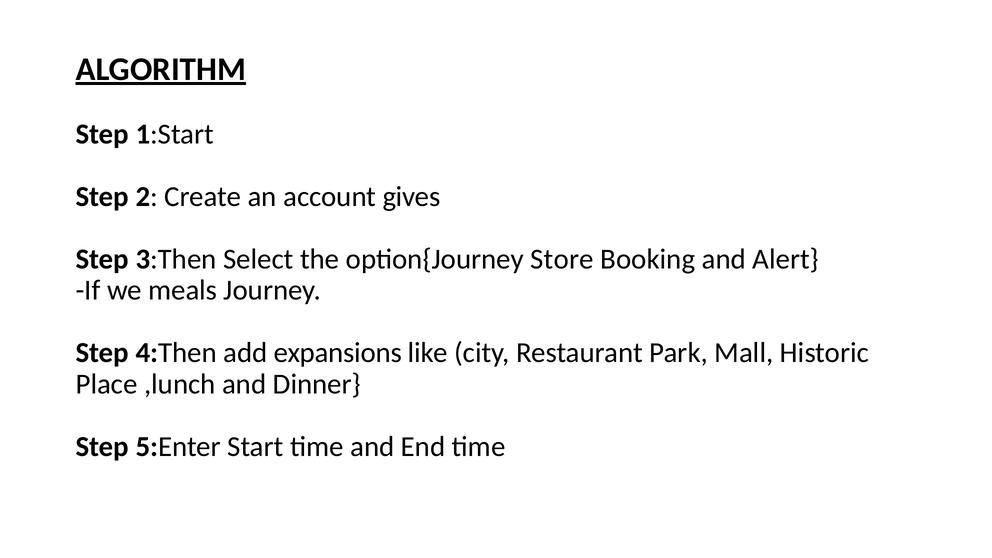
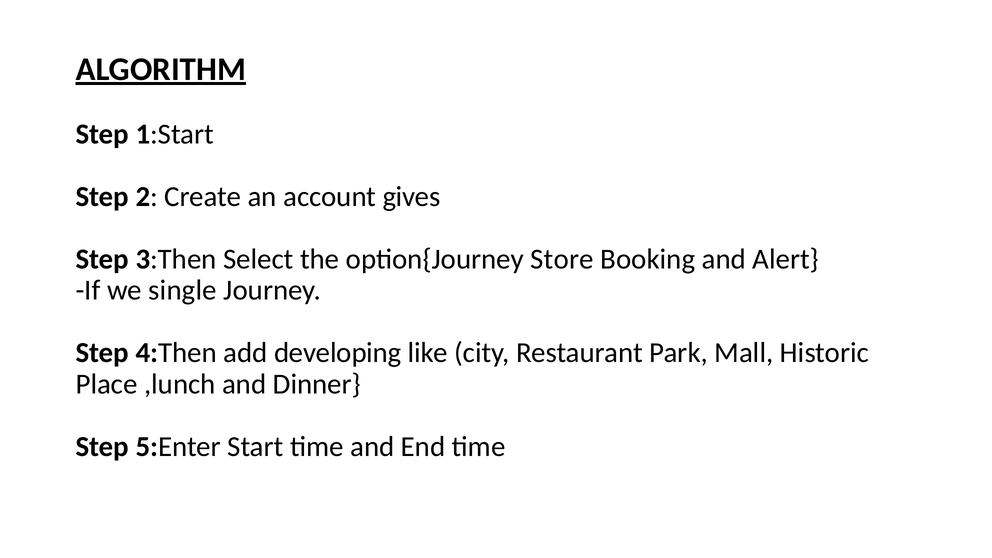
meals: meals -> single (183, 290)
expansions: expansions -> developing (338, 353)
